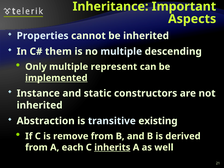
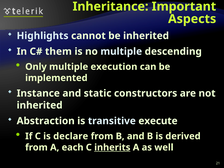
Properties: Properties -> Highlights (43, 36)
represent: represent -> execution (114, 67)
implemented underline: present -> none (56, 78)
existing: existing -> execute (158, 121)
remove: remove -> declare (71, 136)
